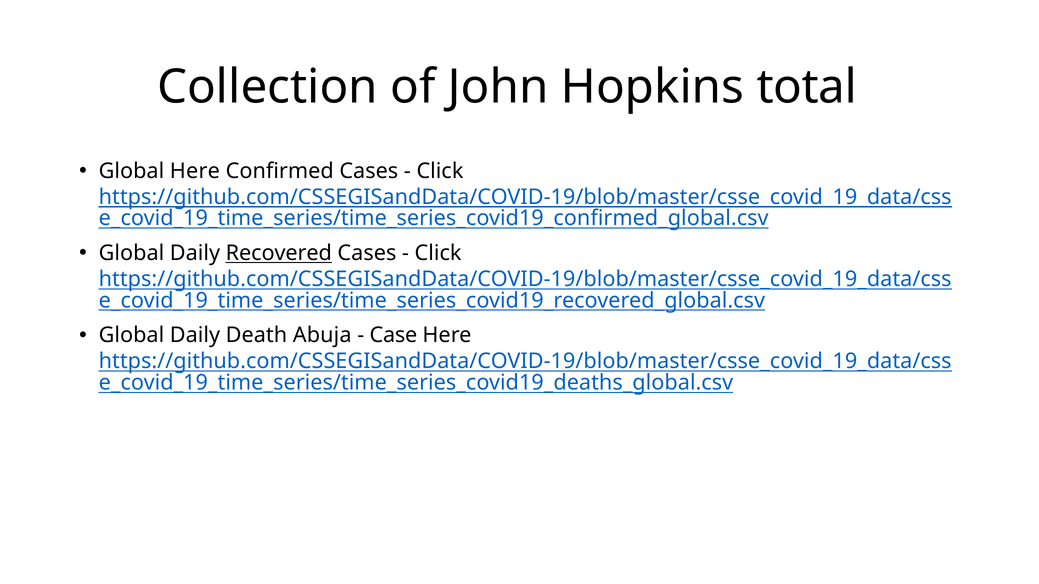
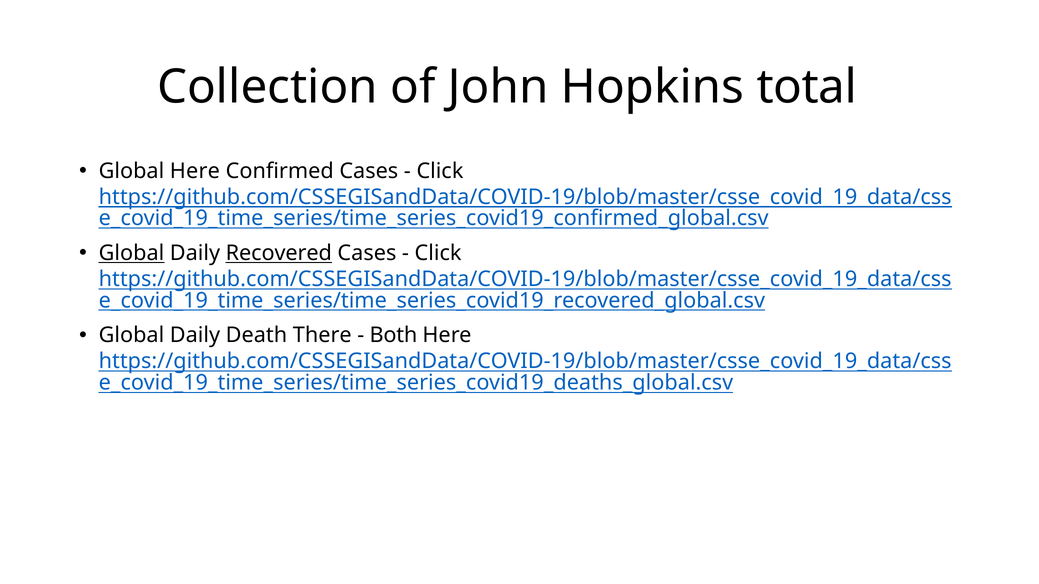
Global underline: none -> present (131, 253)
Abuja: Abuja -> There (322, 336)
Case: Case -> Both (393, 336)
